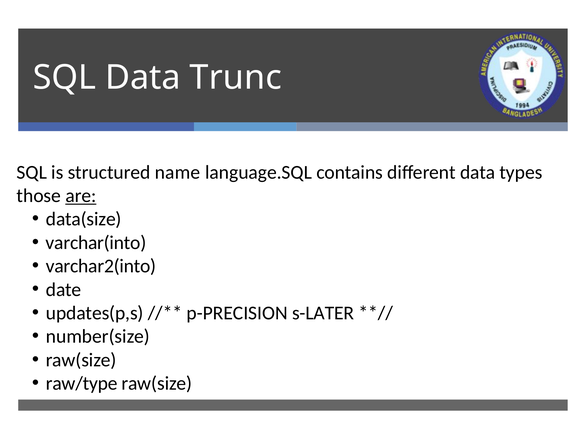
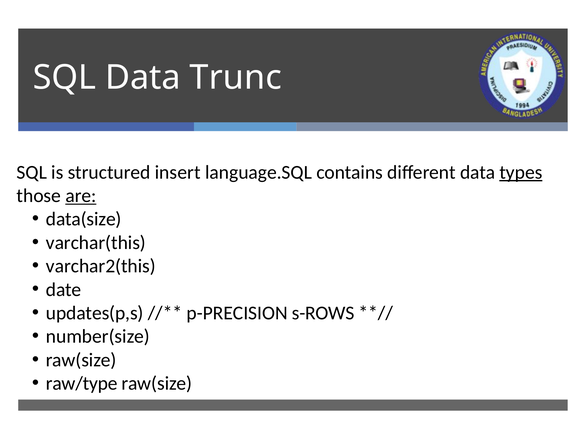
name: name -> insert (178, 172)
types underline: none -> present (521, 172)
varchar(into: varchar(into -> varchar(this (96, 242)
varchar2(into: varchar2(into -> varchar2(this (101, 266)
s-LATER: s-LATER -> s-ROWS (323, 313)
